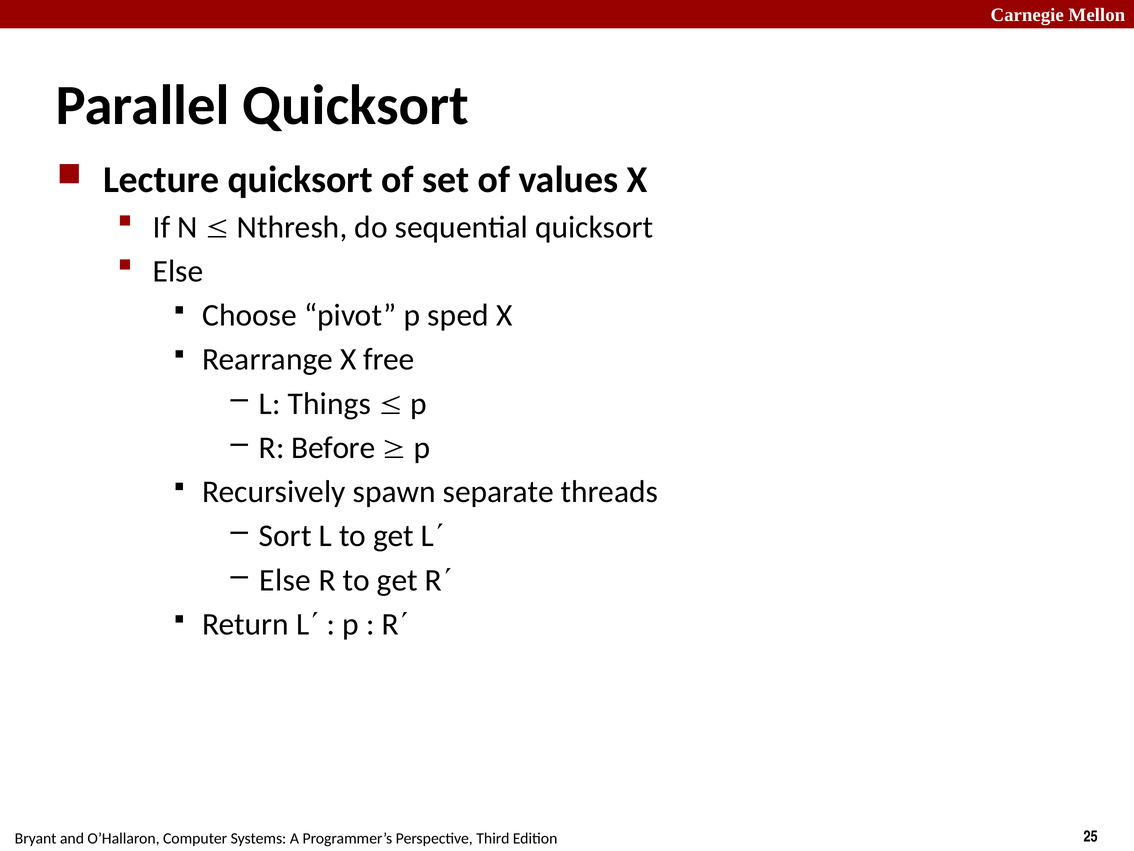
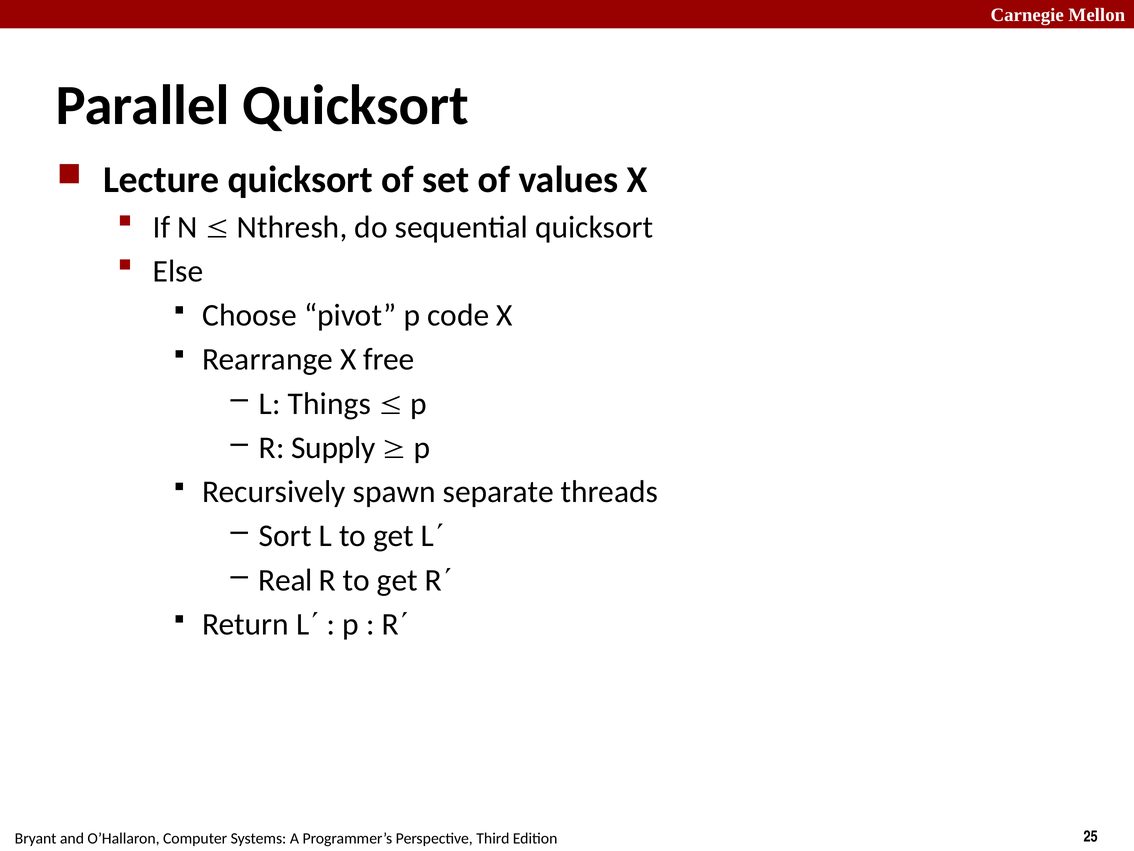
sped: sped -> code (458, 315)
Before: Before -> Supply (333, 448)
Else: Else -> Real (285, 580)
